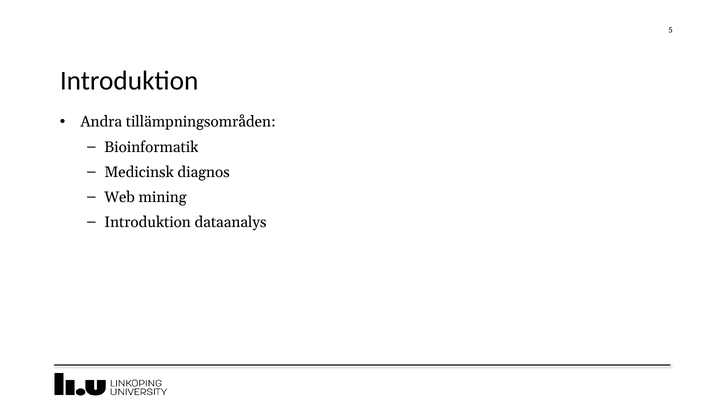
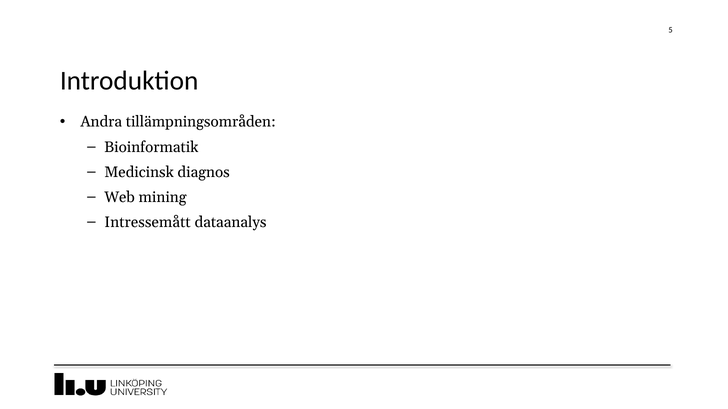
Introduktion: Introduktion -> Intressemått (147, 222)
